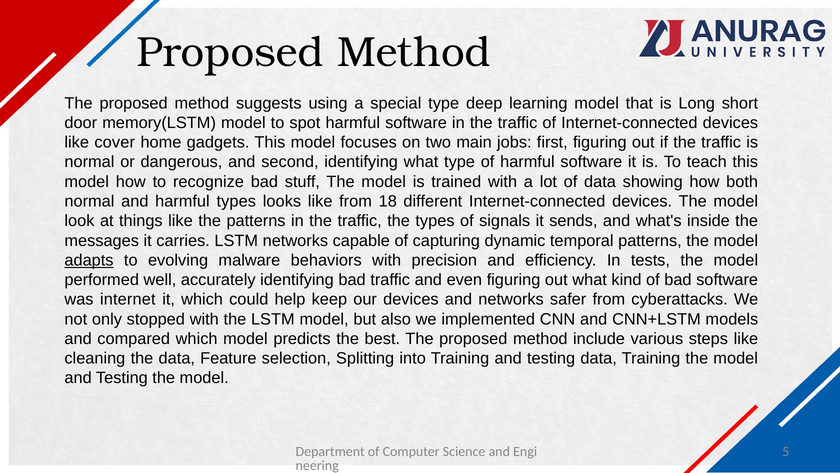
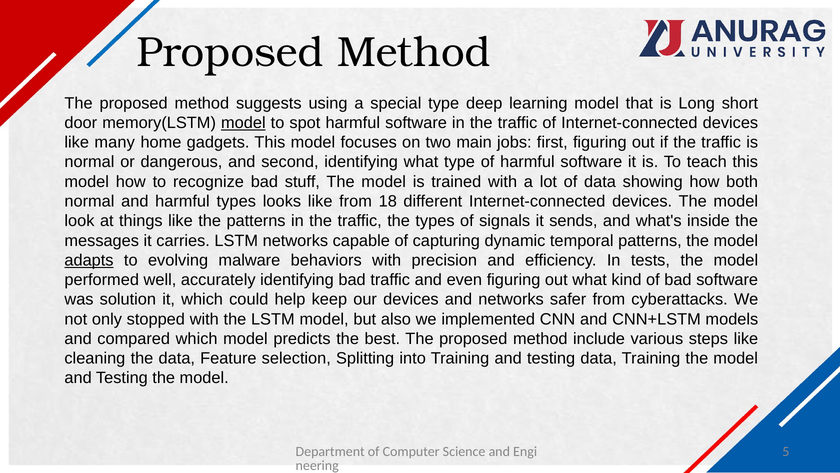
model underline: none -> present (243, 123)
cover: cover -> many (115, 142)
internet: internet -> solution (128, 299)
